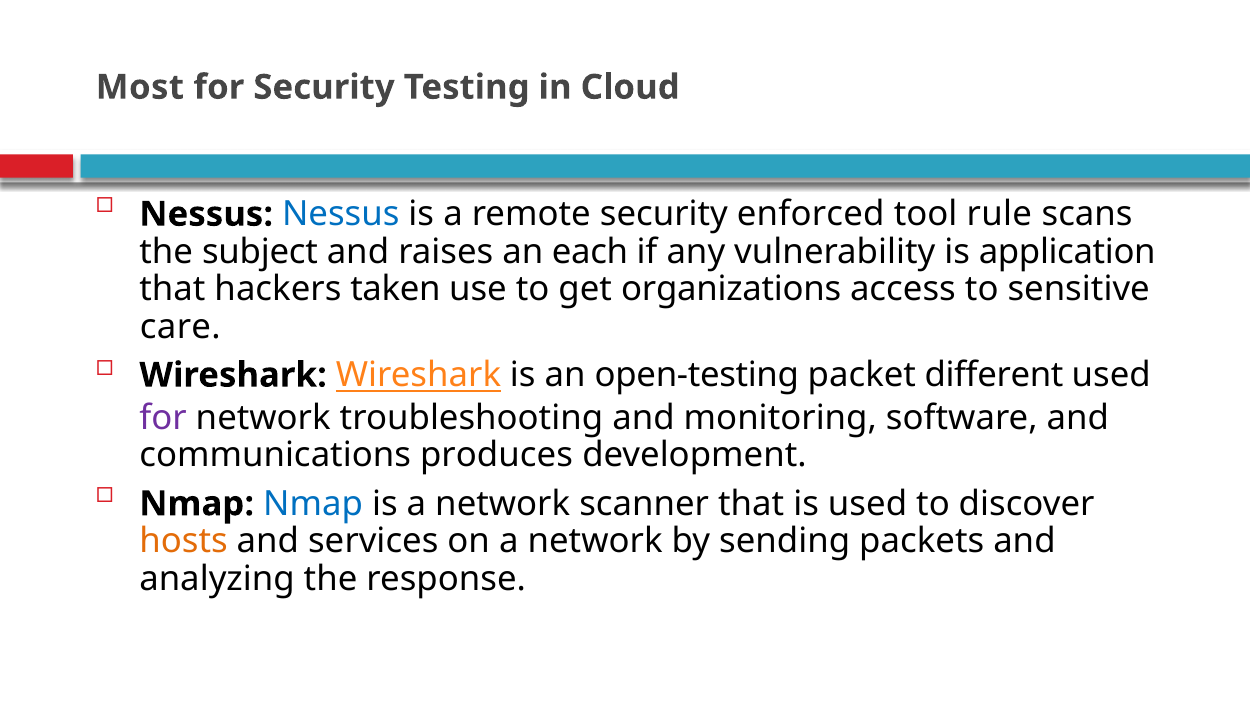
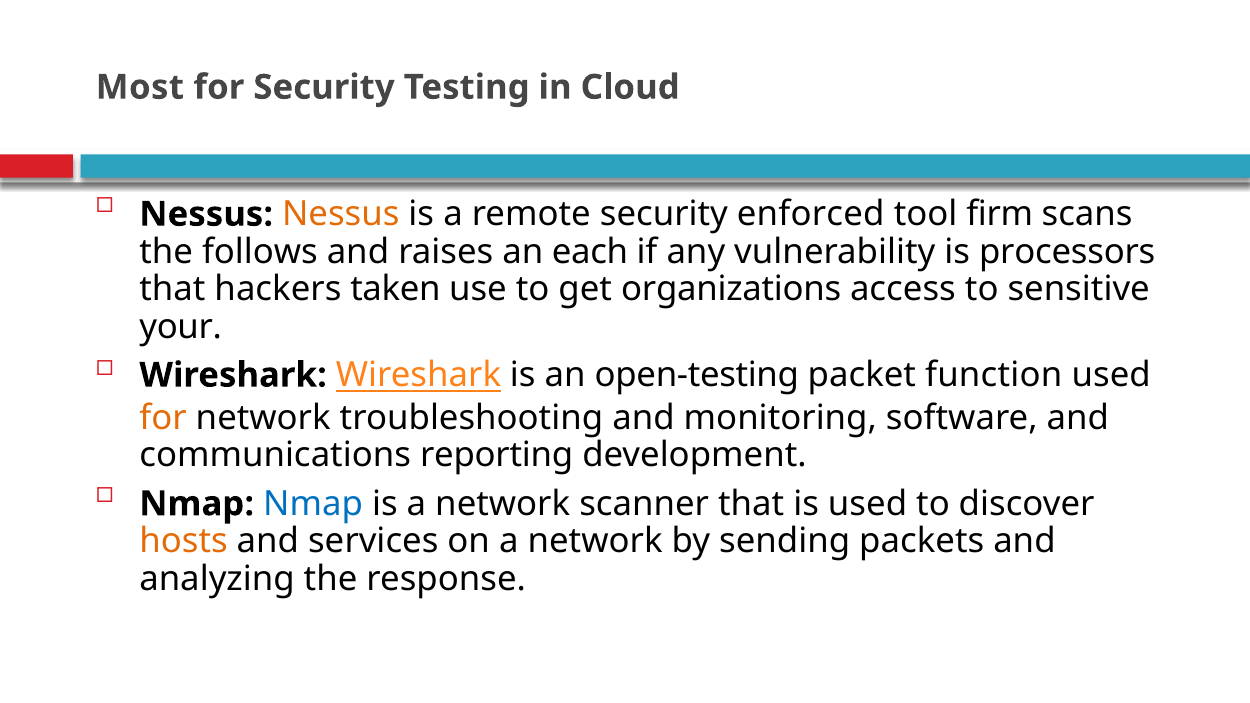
Nessus colour: blue -> orange (341, 214)
rule: rule -> firm (1000, 214)
subject: subject -> follows (260, 252)
application: application -> processors (1067, 252)
care: care -> your (181, 327)
different: different -> function (994, 375)
for colour: purple -> orange (163, 418)
produces: produces -> reporting (497, 456)
